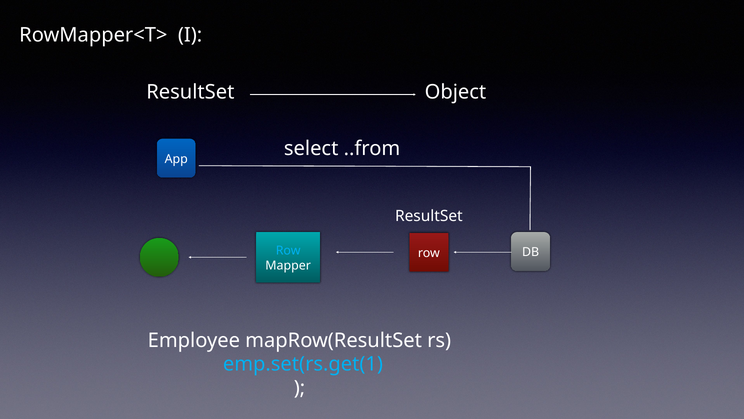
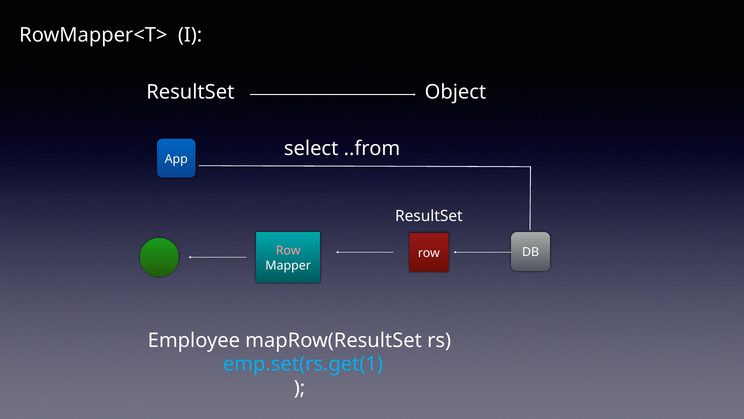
Row colour: light blue -> pink (288, 250)
